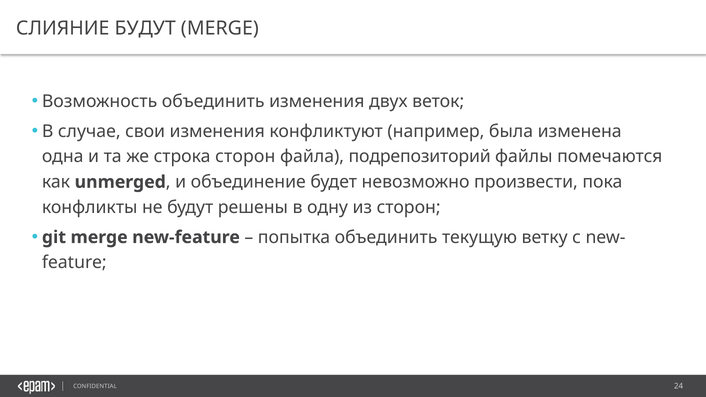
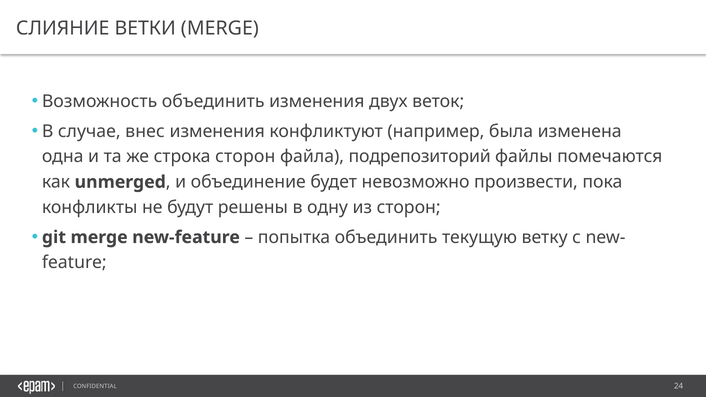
СЛИЯНИЕ БУДУТ: БУДУТ -> ВЕТКИ (145, 28)
свои: свои -> внес (145, 131)
